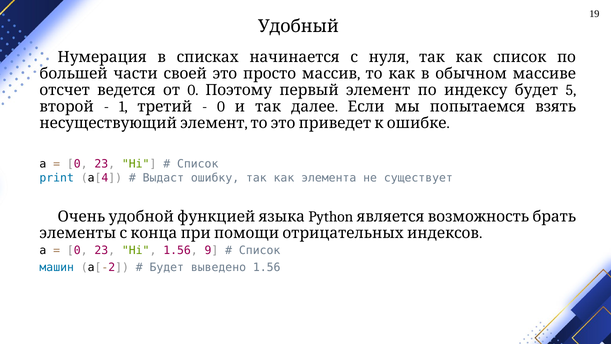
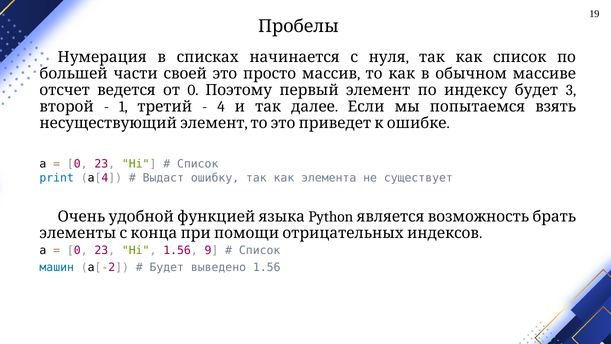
Удобный: Удобный -> Пробелы (298, 26)
5: 5 -> 3 (571, 90)
0: 0 -> 4 (221, 107)
